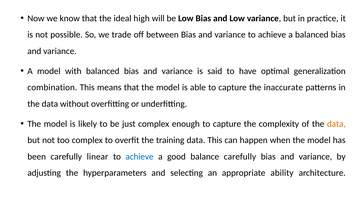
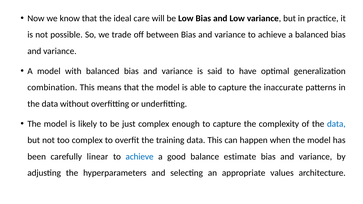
high: high -> care (142, 18)
data colour: orange -> blue (336, 124)
balance carefully: carefully -> estimate (240, 157)
ability: ability -> values (282, 173)
